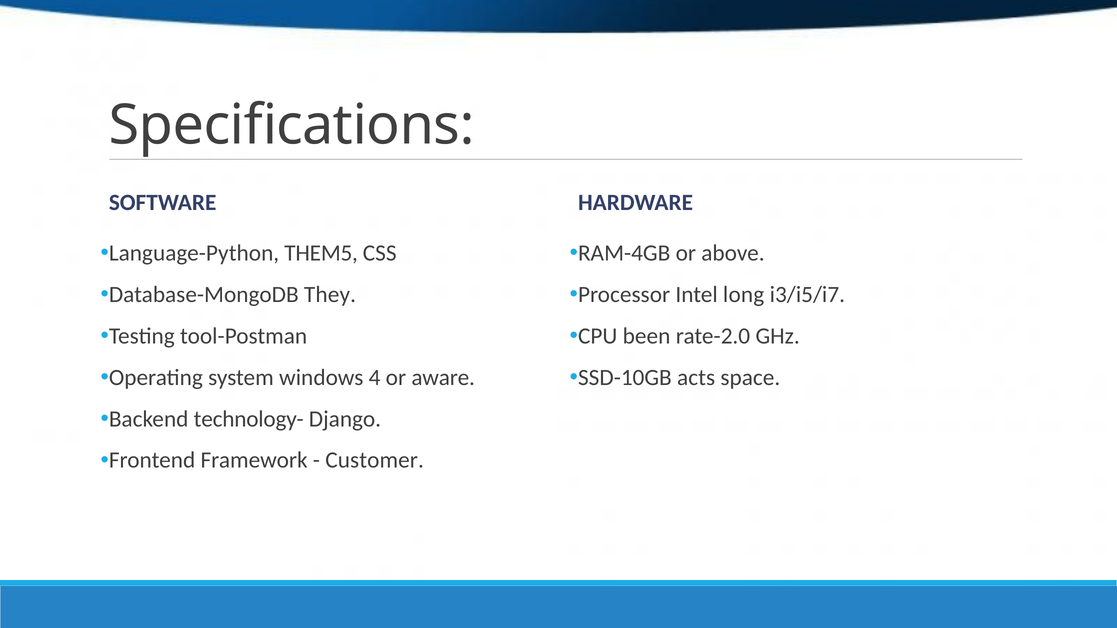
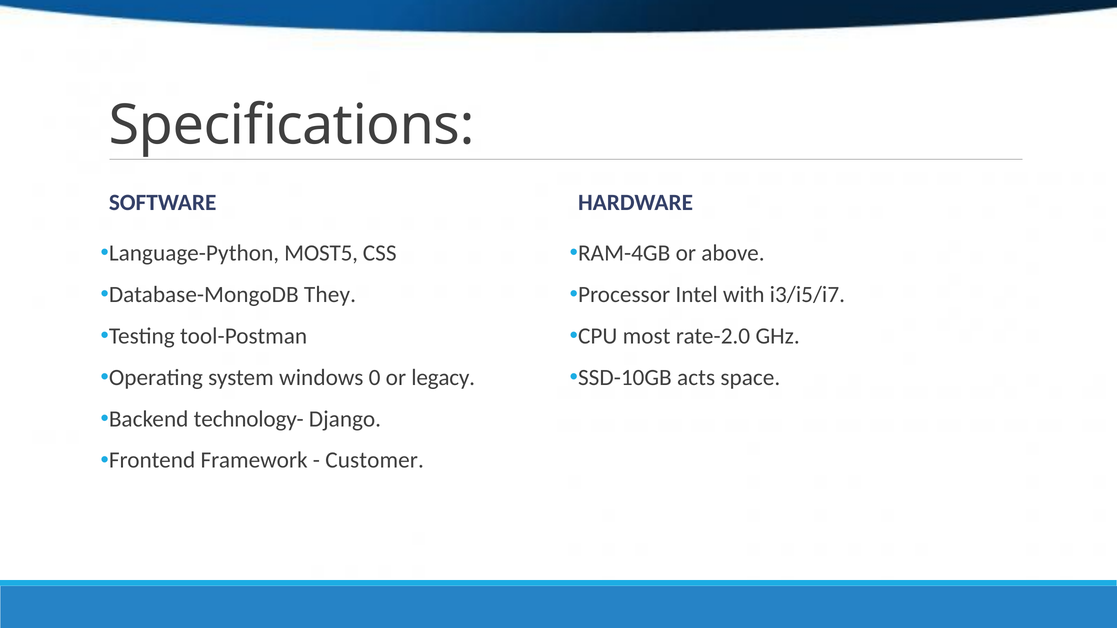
THEM5: THEM5 -> MOST5 (321, 253)
long: long -> with (744, 295)
been: been -> most (647, 336)
4: 4 -> 0 (375, 378)
aware: aware -> legacy (443, 378)
